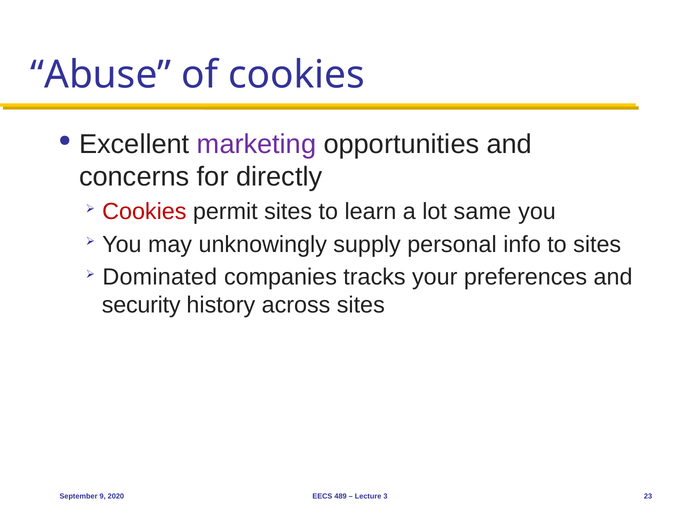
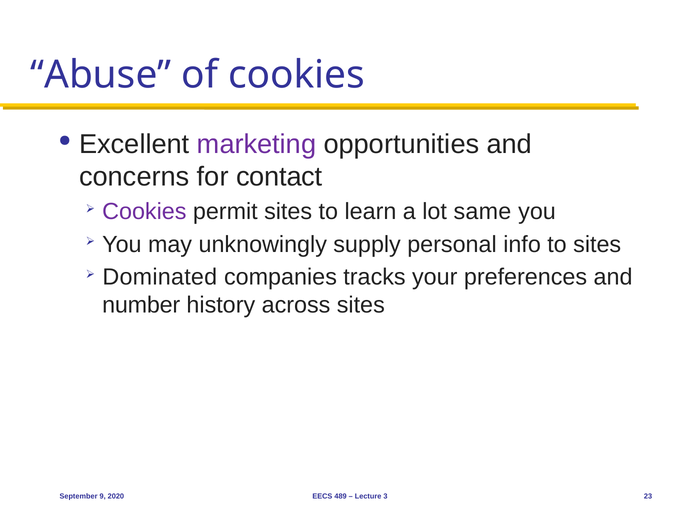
directly: directly -> contact (279, 177)
Cookies colour: red -> purple (144, 212)
security: security -> number (141, 305)
